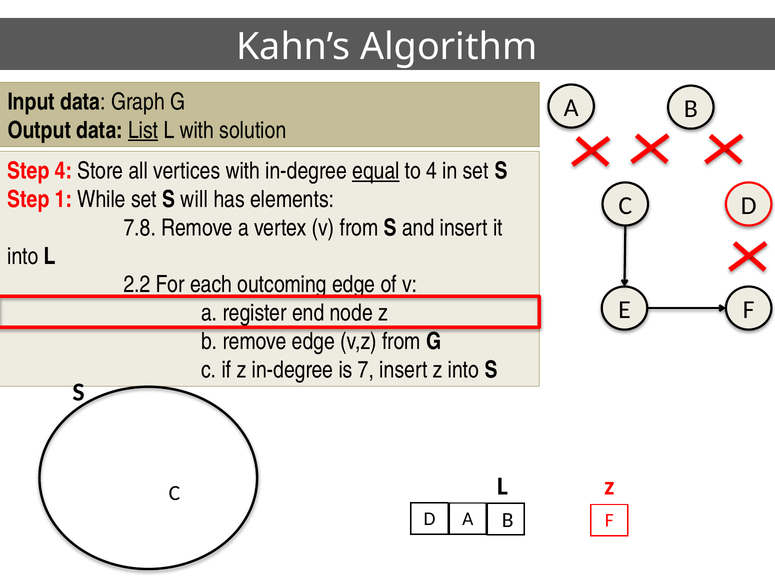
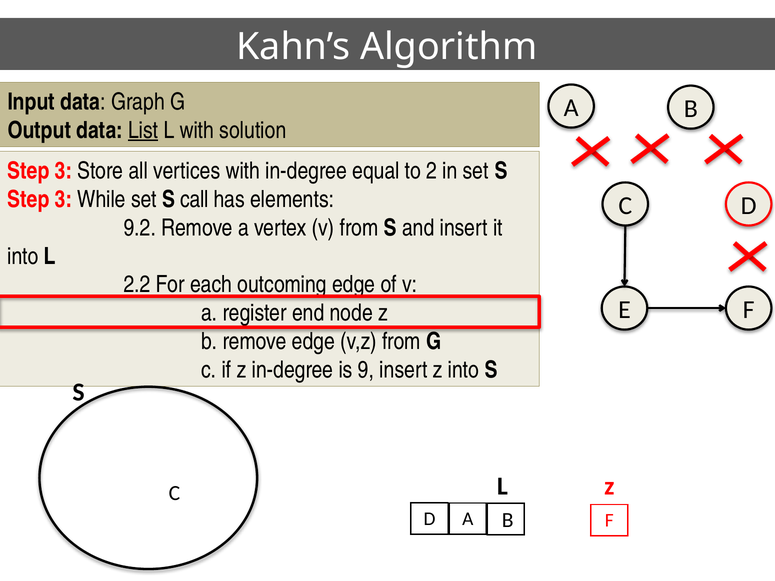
4: 4 -> 3 (63, 171)
equal underline: present -> none (376, 171)
to 4: 4 -> 2 (432, 171)
1: 1 -> 3 (63, 200)
will: will -> call (194, 200)
7.8: 7.8 -> 9.2 (140, 228)
7: 7 -> 9 (366, 370)
